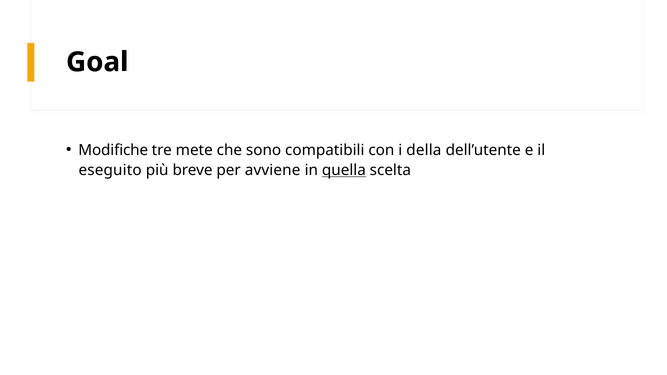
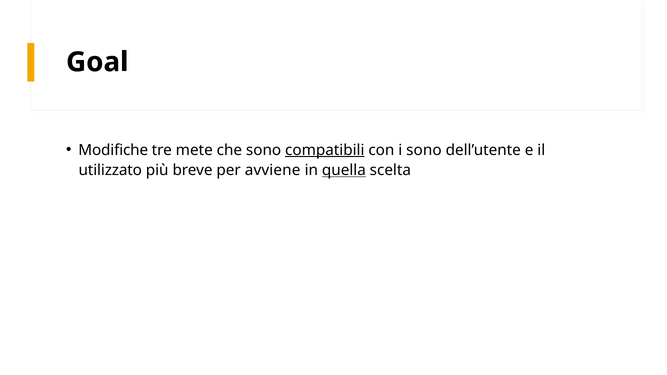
compatibili underline: none -> present (325, 150)
i della: della -> sono (424, 150)
eseguito: eseguito -> utilizzato (110, 170)
